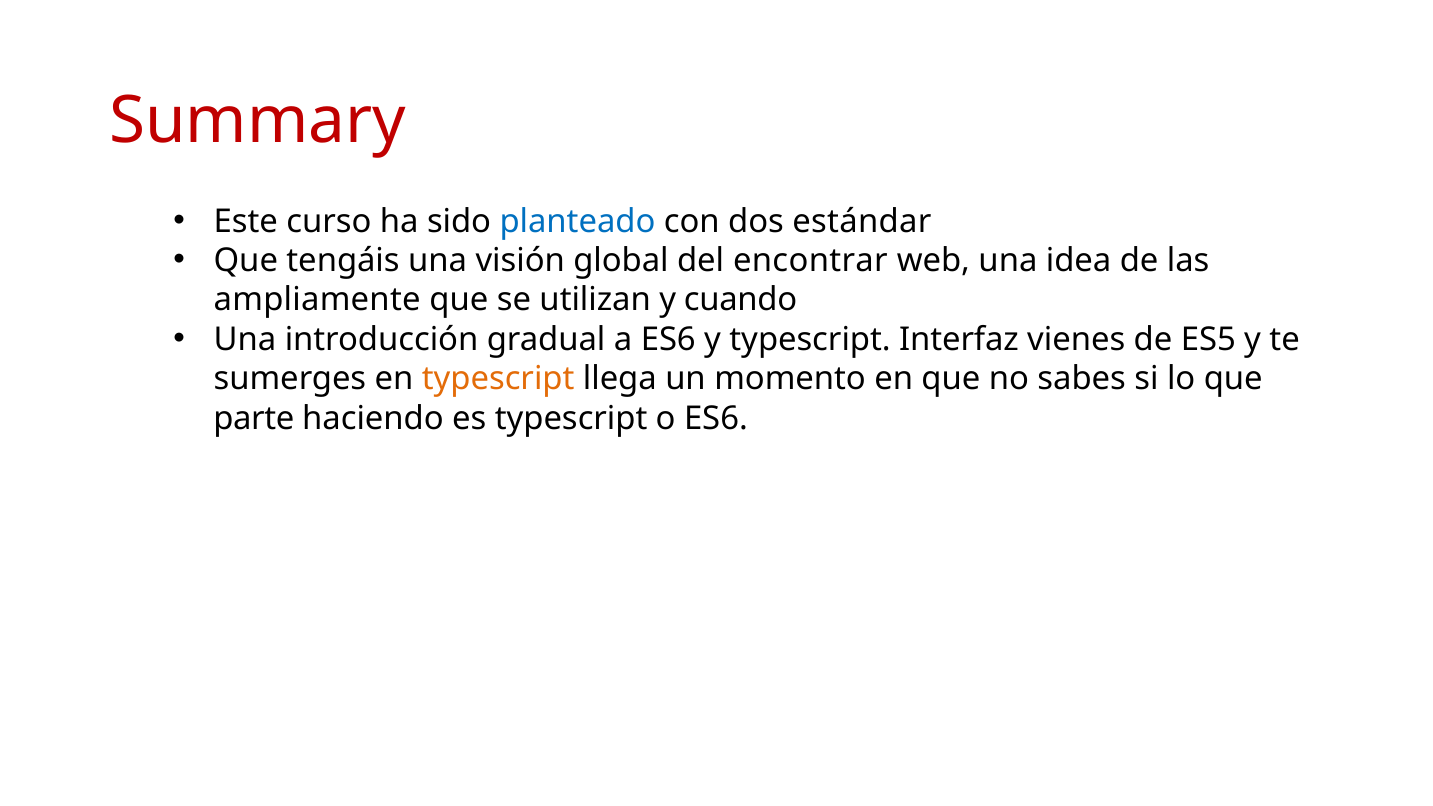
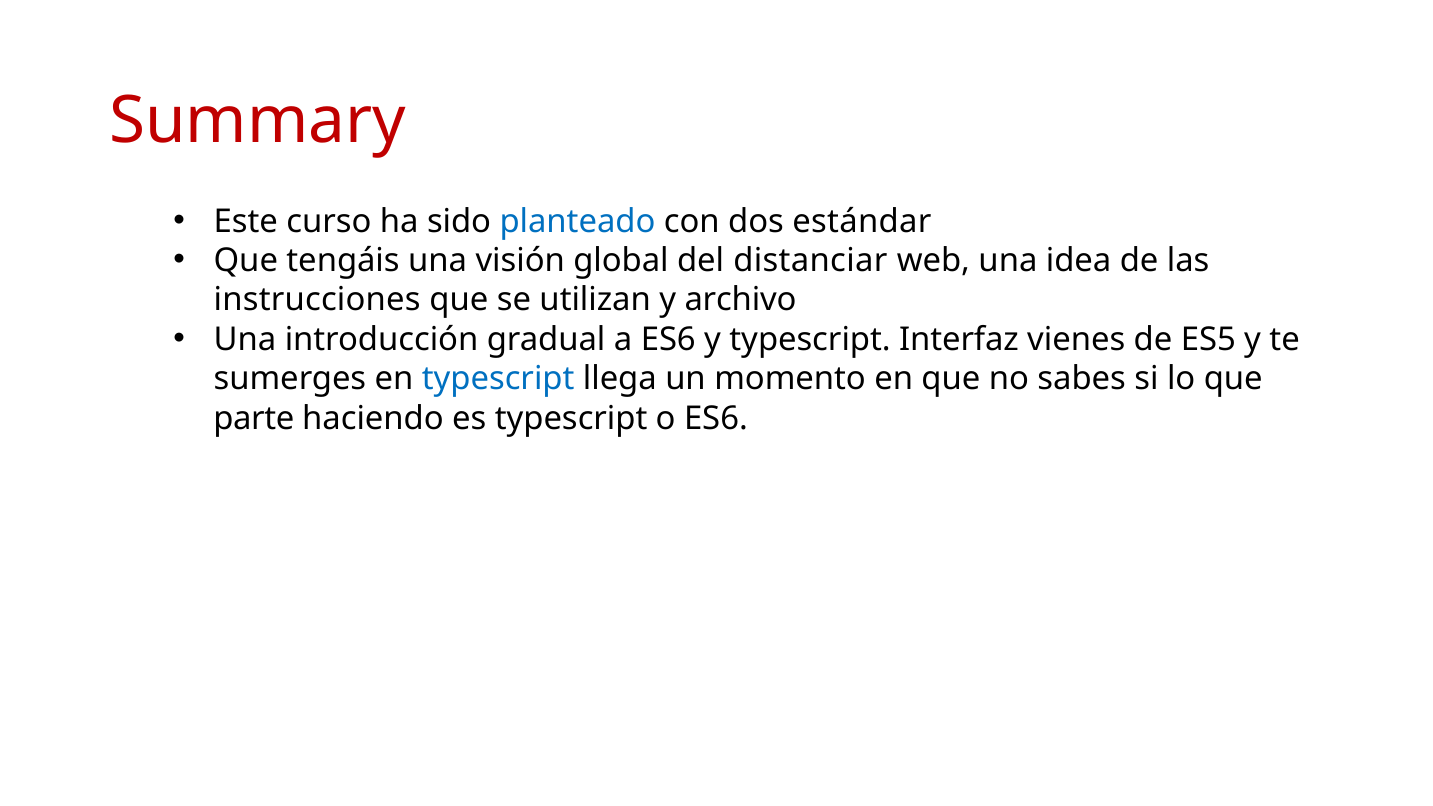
encontrar: encontrar -> distanciar (810, 261)
ampliamente: ampliamente -> instrucciones (317, 300)
cuando: cuando -> archivo (740, 300)
typescript colour: orange -> blue (498, 379)
